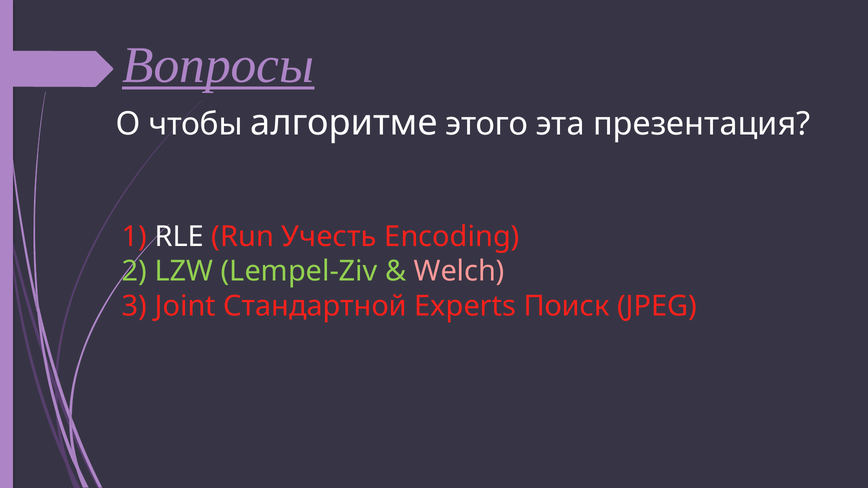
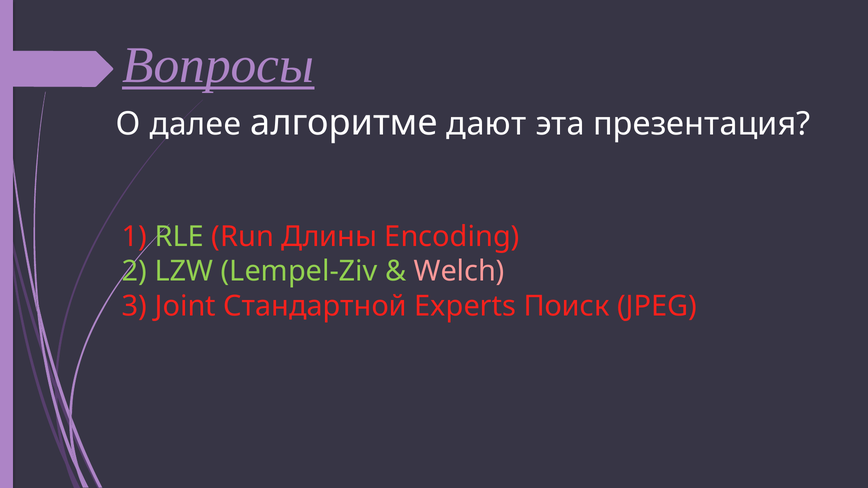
чтобы: чтобы -> далее (195, 125)
этого: этого -> дают (486, 124)
RLE colour: white -> light green (179, 237)
Учесть: Учесть -> Длины (329, 237)
